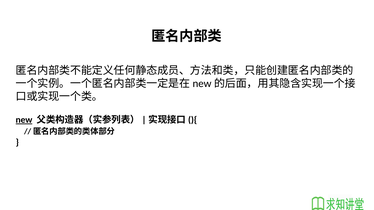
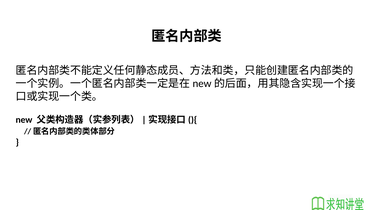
new underline: present -> none (24, 120)
